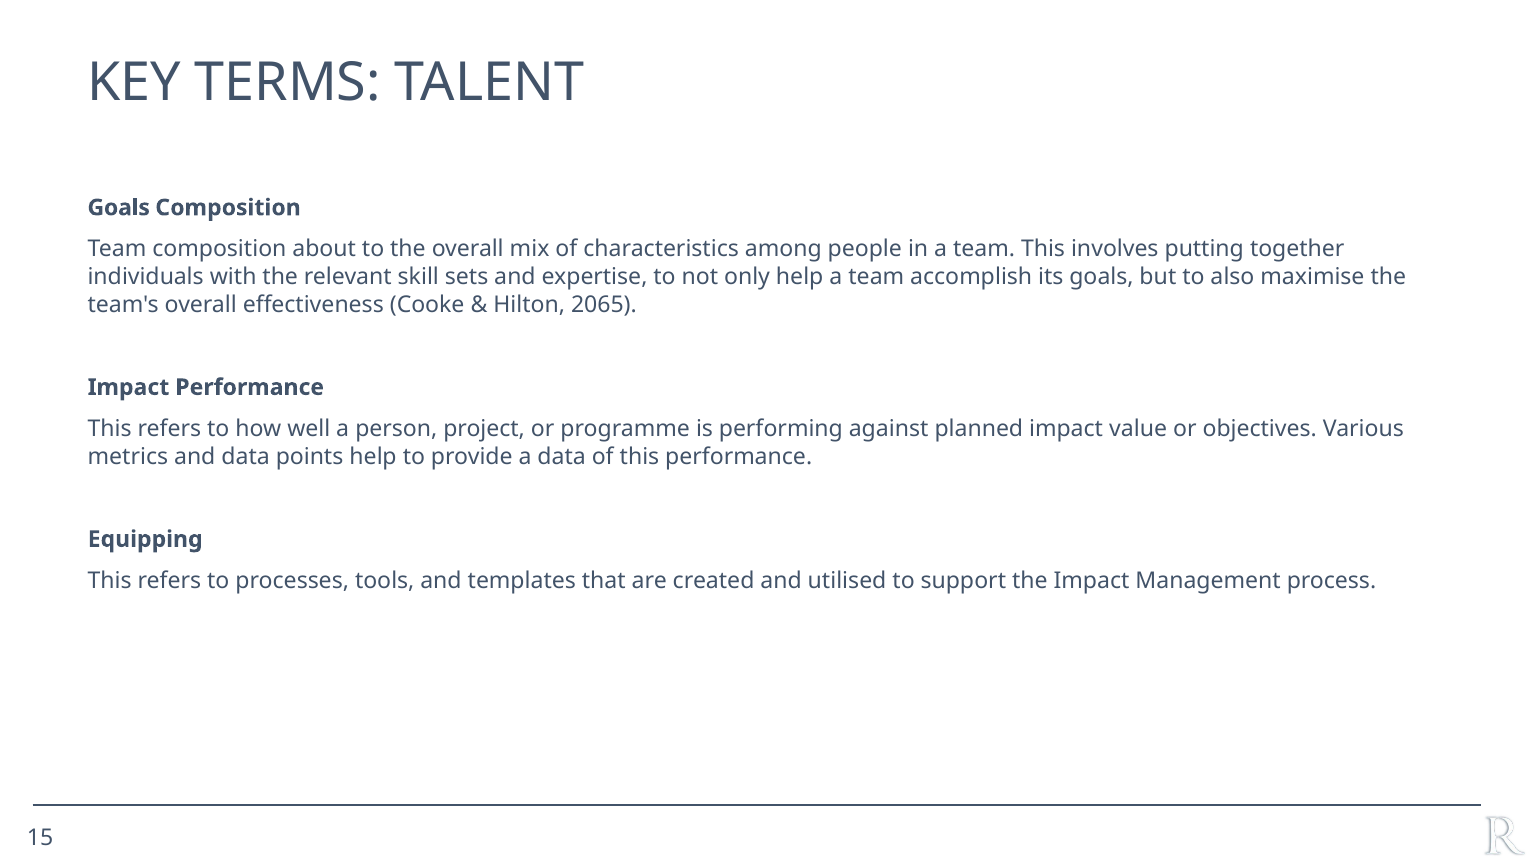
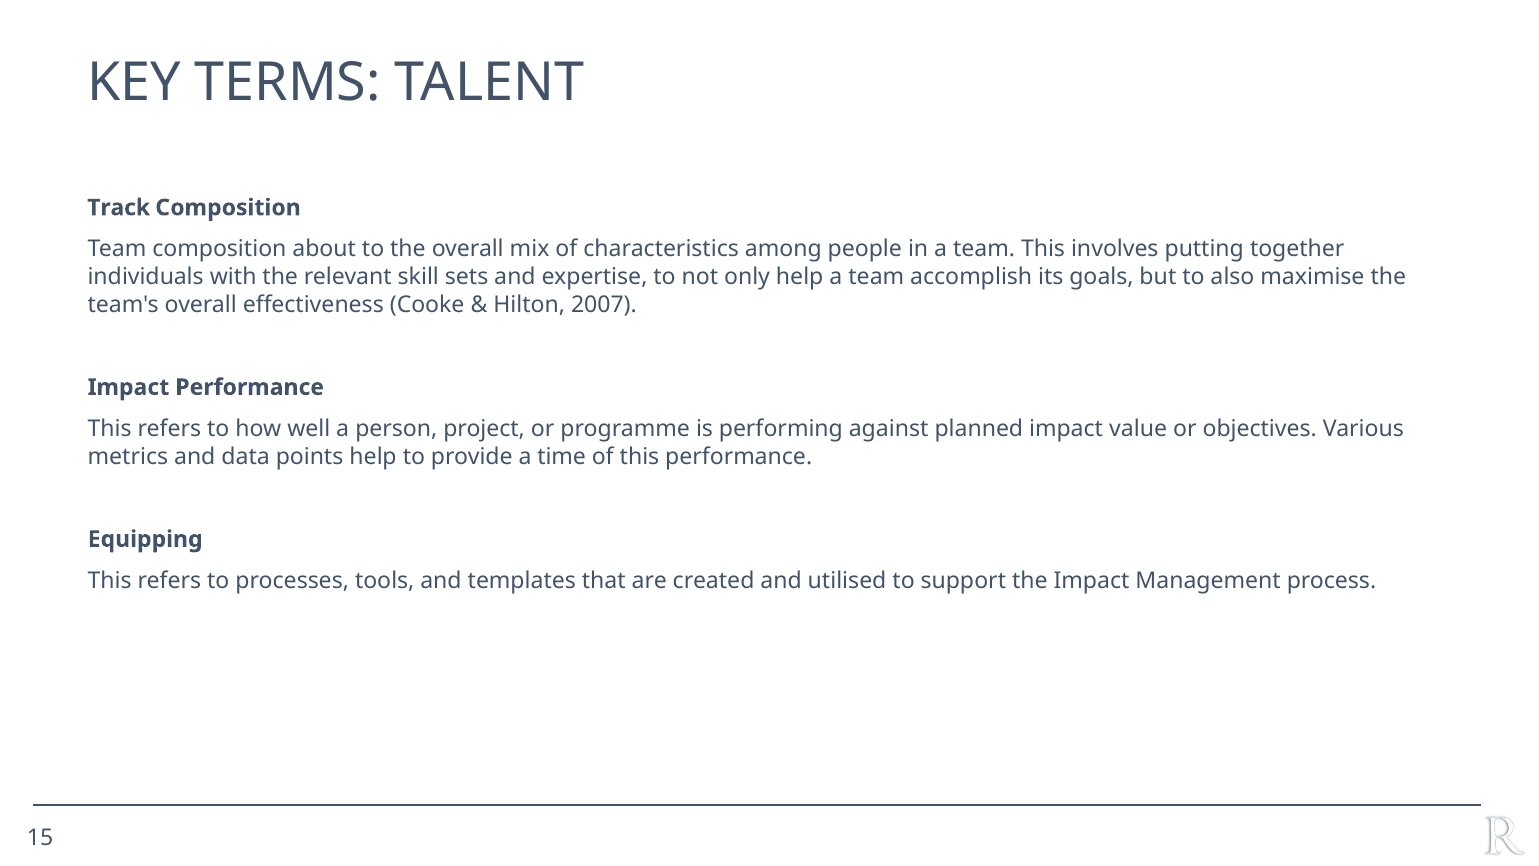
Goals: Goals -> Track (119, 208)
2065: 2065 -> 2007 (604, 304)
a data: data -> time (562, 456)
